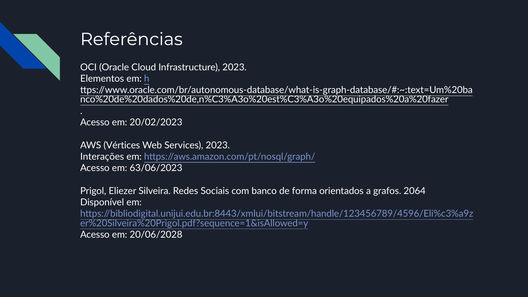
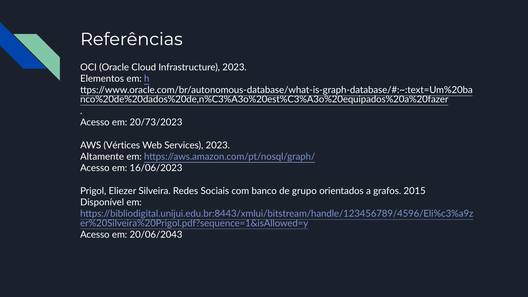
20/02/2023: 20/02/2023 -> 20/73/2023 (156, 122)
Interações: Interações -> Altamente (102, 157)
63/06/2023: 63/06/2023 -> 16/06/2023 (156, 168)
forma: forma -> grupo (304, 191)
2064: 2064 -> 2015 (415, 191)
20/06/2028: 20/06/2028 -> 20/06/2043 (156, 235)
